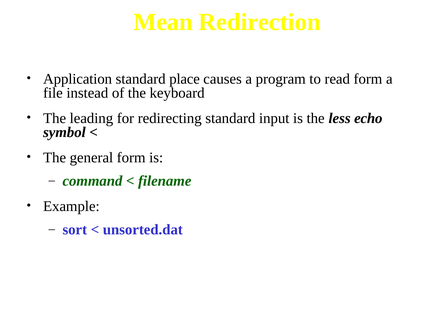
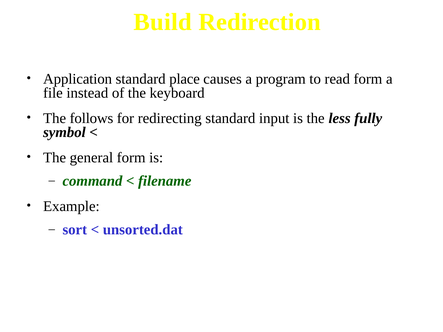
Mean: Mean -> Build (163, 22)
leading: leading -> follows (92, 118)
echo: echo -> fully (368, 118)
